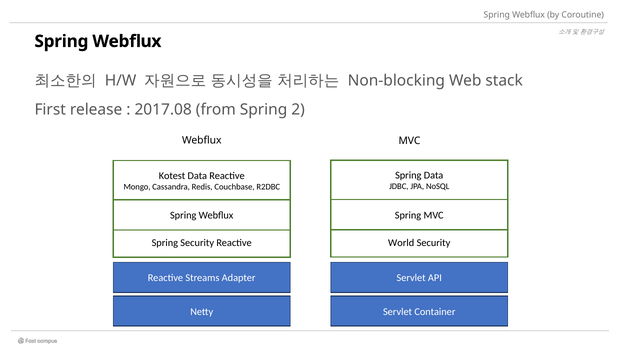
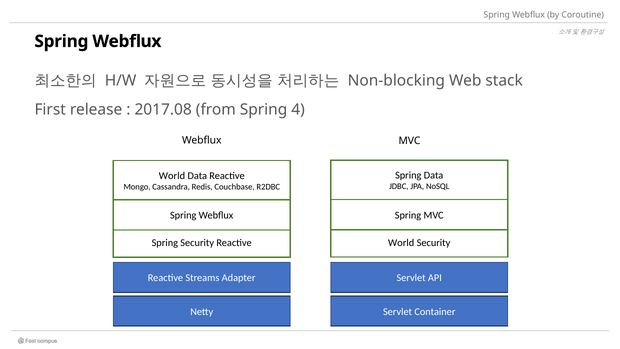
2: 2 -> 4 (298, 109)
Kotest: Kotest -> World (172, 176)
